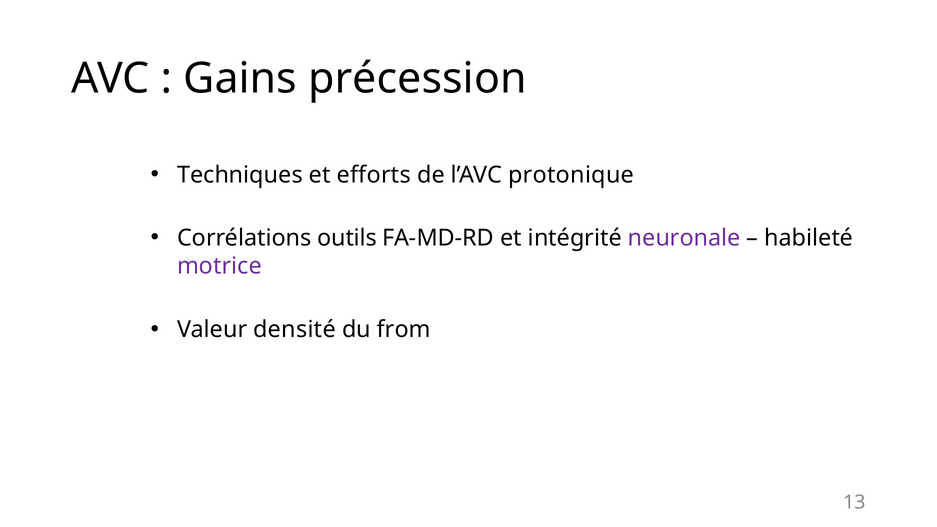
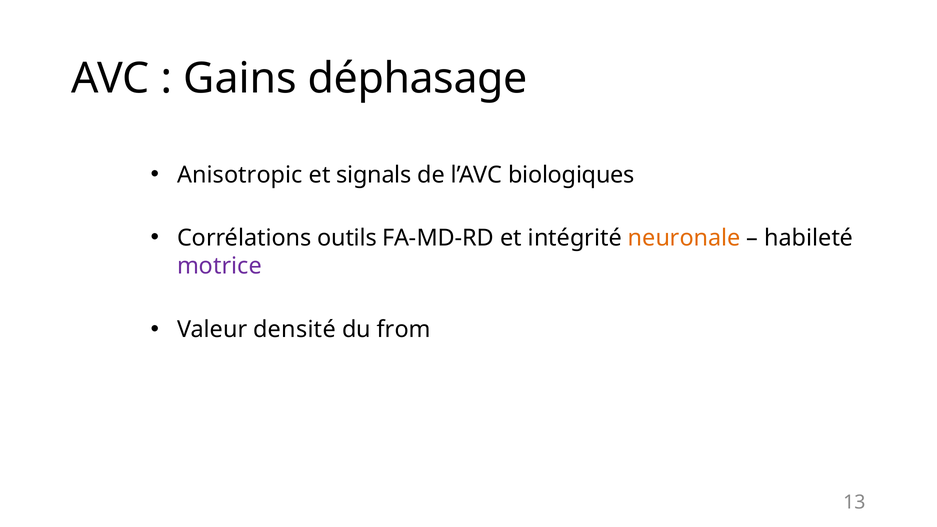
précession: précession -> déphasage (418, 79)
Techniques: Techniques -> Anisotropic (240, 175)
efforts: efforts -> signals (374, 175)
protonique: protonique -> biologiques (571, 175)
neuronale colour: purple -> orange (684, 238)
